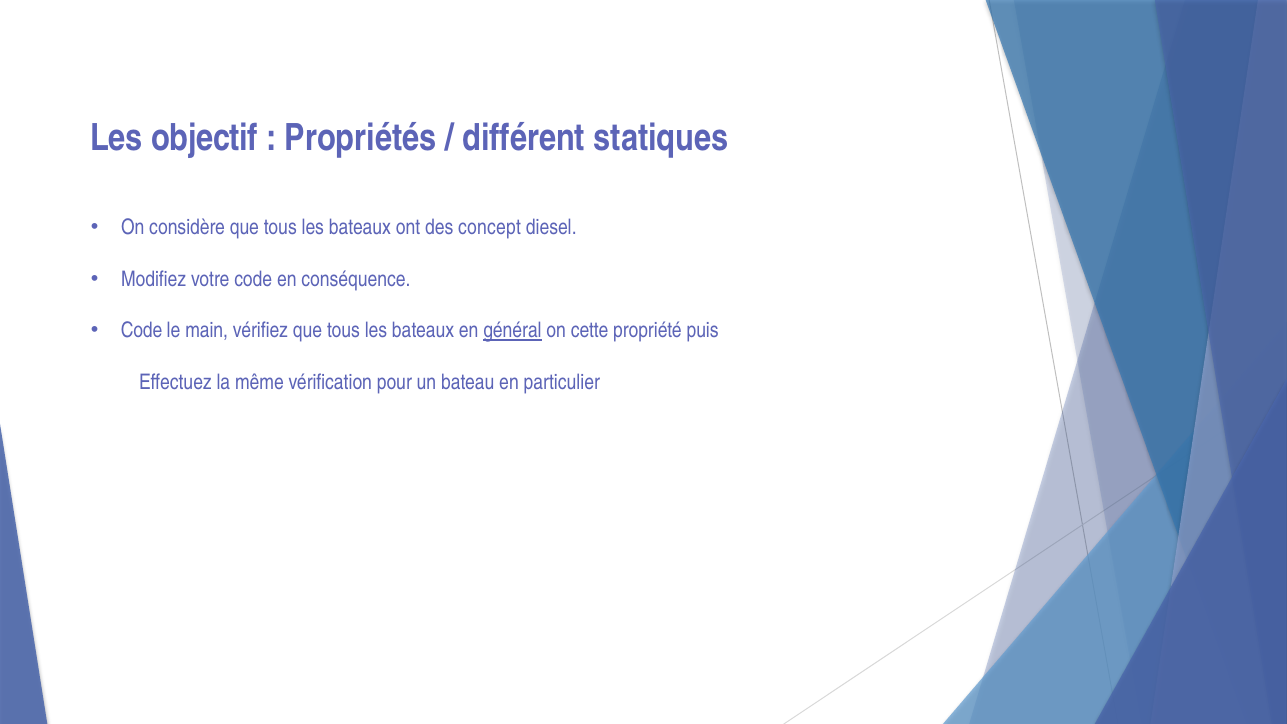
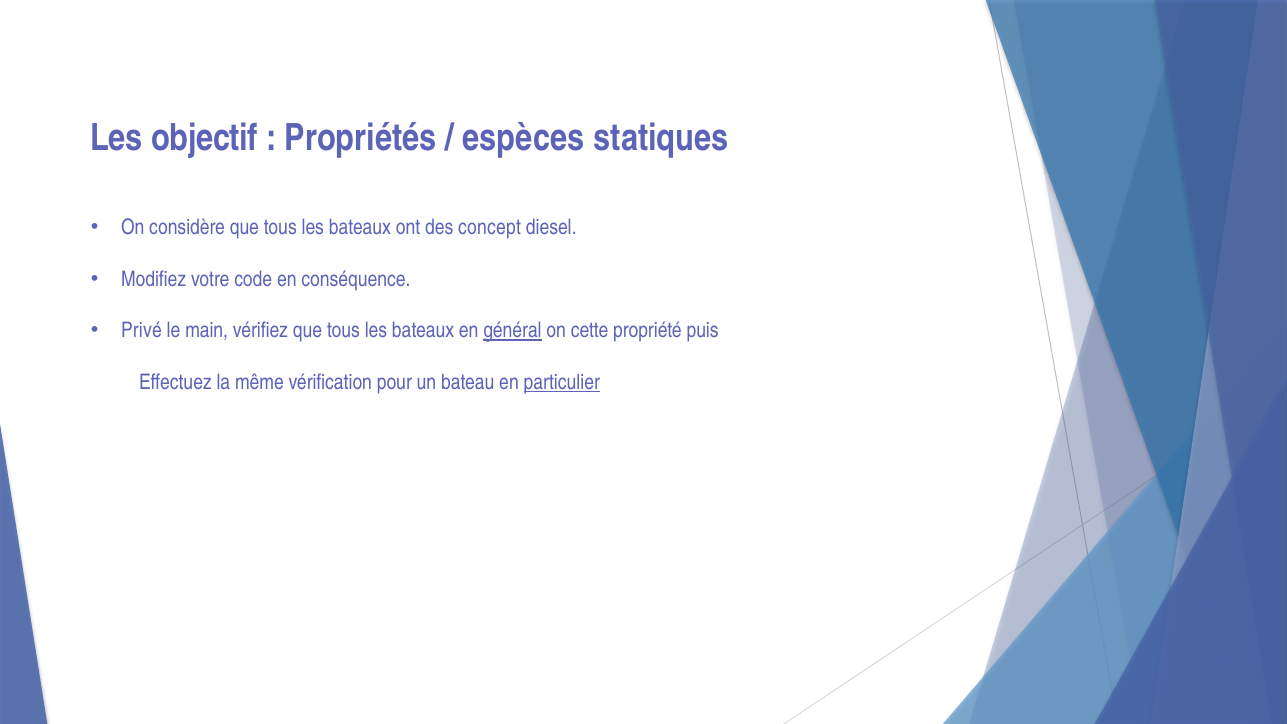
différent: différent -> espèces (524, 138)
Code: Code -> Privé (141, 331)
particulier underline: none -> present (562, 382)
